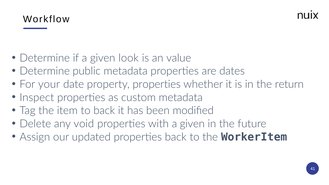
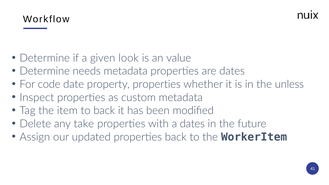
public: public -> needs (87, 71)
your: your -> code (49, 84)
return: return -> unless (289, 84)
void: void -> take (84, 124)
with a given: given -> dates (192, 124)
